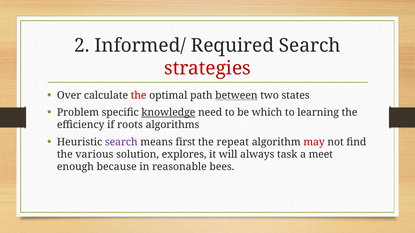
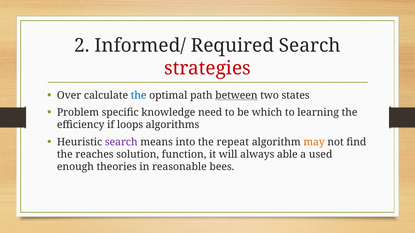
the colour: red -> blue (139, 96)
knowledge underline: present -> none (168, 113)
roots: roots -> loops (130, 125)
first: first -> into (185, 142)
may colour: red -> orange (314, 142)
various: various -> reaches (94, 155)
explores: explores -> function (184, 155)
task: task -> able (287, 155)
meet: meet -> used (321, 155)
because: because -> theories (117, 167)
